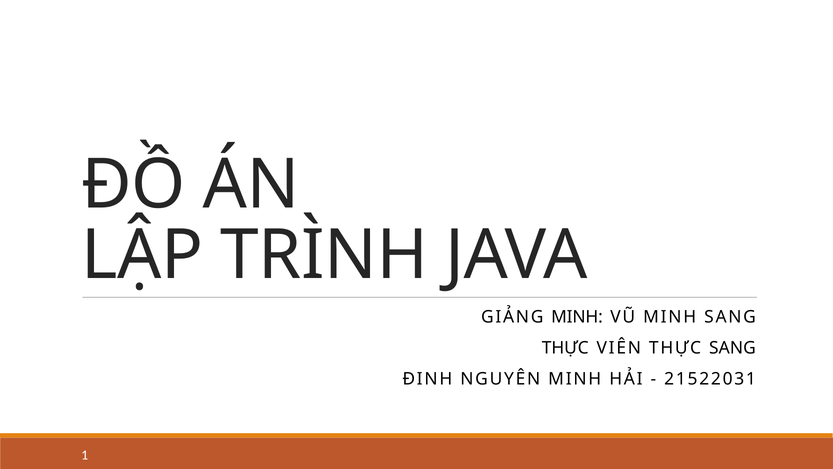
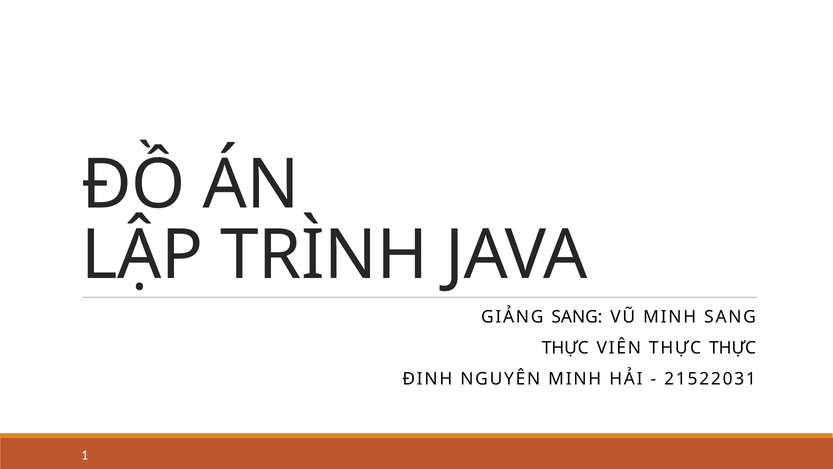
GIẢNG MINH: MINH -> SANG (577, 317)
THỰC SANG: SANG -> THỰC (733, 348)
